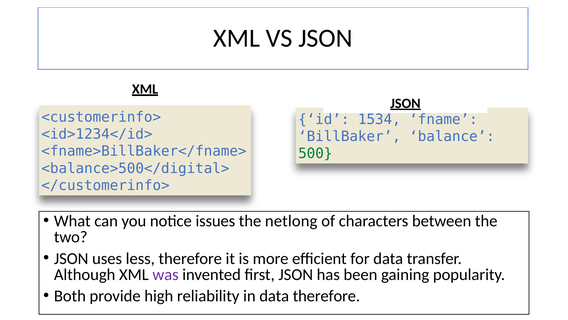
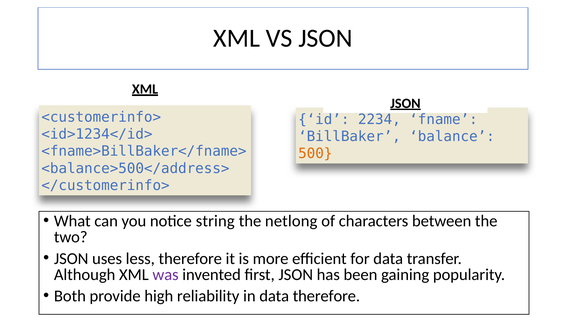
1534: 1534 -> 2234 (379, 119)
500 colour: green -> orange (315, 153)
<balance>500</digital>: <balance>500</digital> -> <balance>500</address> (135, 168)
issues: issues -> string (215, 221)
